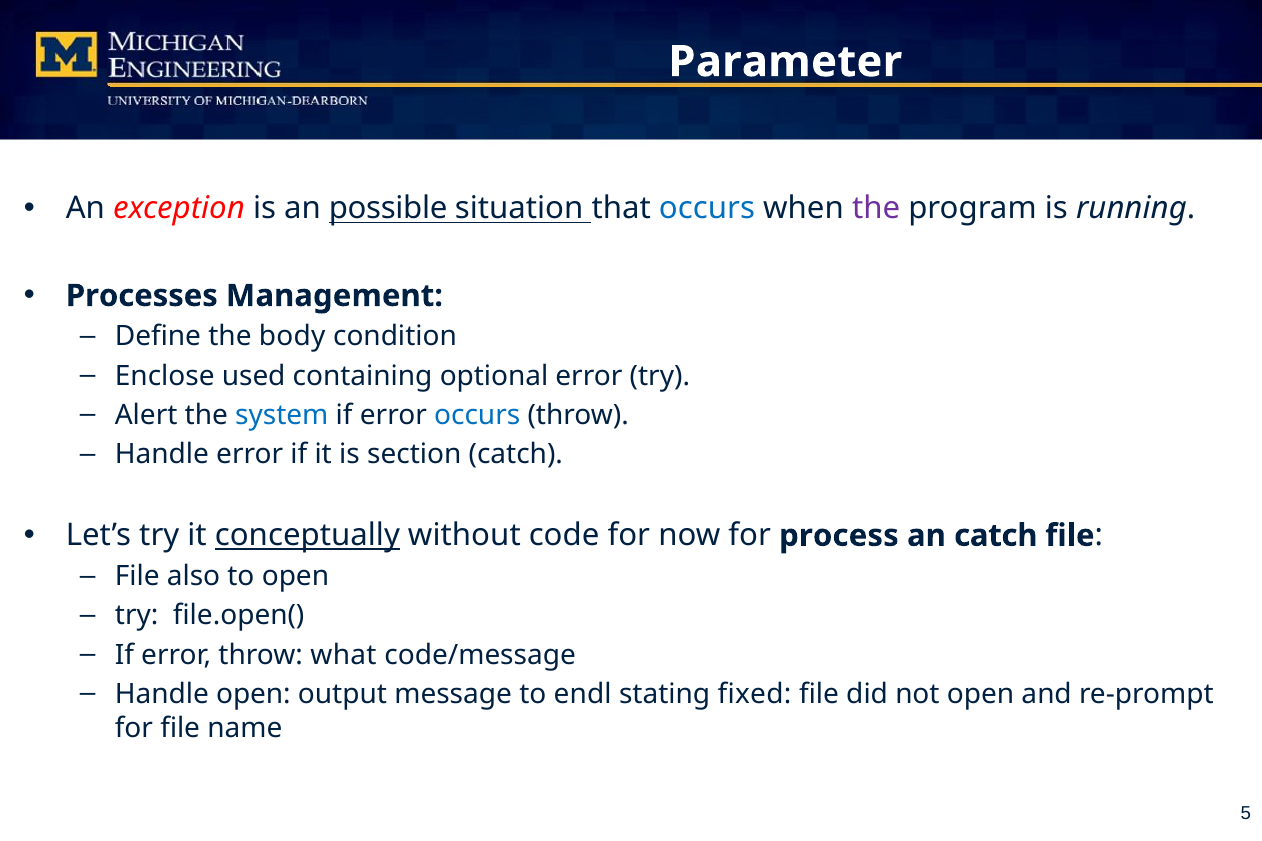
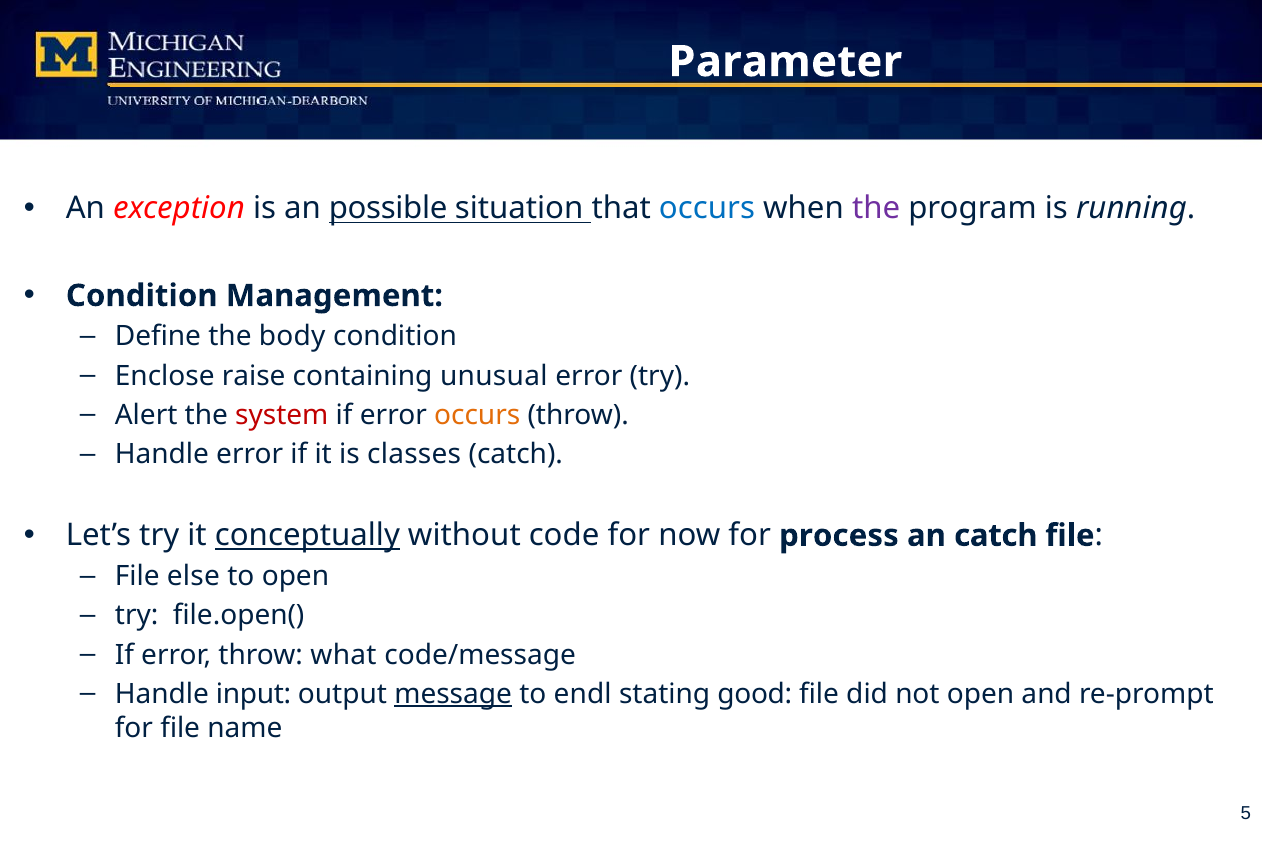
Processes: Processes -> Condition (142, 296)
used: used -> raise (254, 376)
optional: optional -> unusual (494, 376)
system colour: blue -> red (282, 415)
occurs colour: blue -> orange (477, 415)
section: section -> classes (414, 455)
also: also -> else (193, 577)
Handle open: open -> input (254, 695)
message underline: none -> present (453, 695)
fixed: fixed -> good (755, 695)
